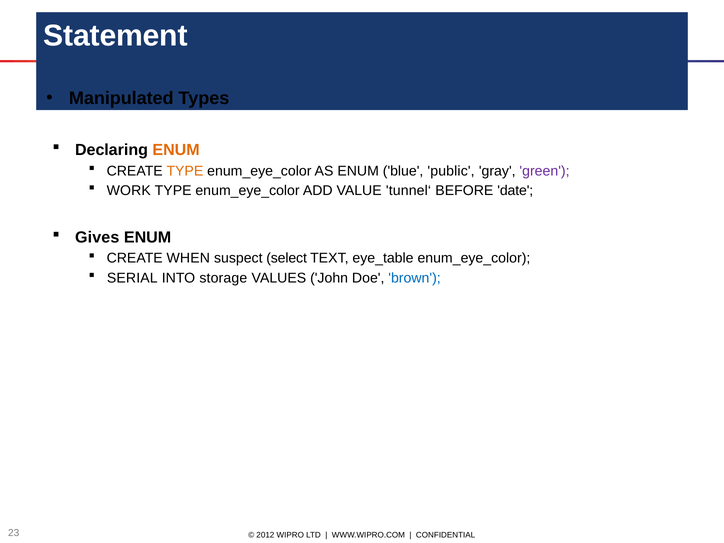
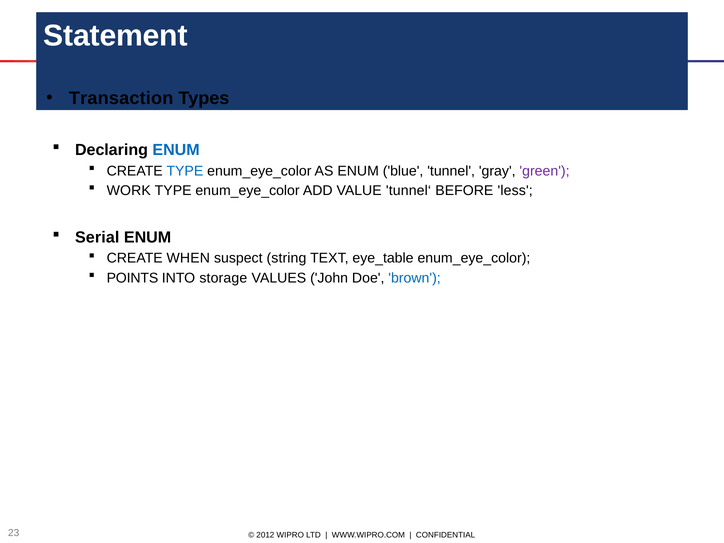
Manipulated: Manipulated -> Transaction (121, 98)
ENUM colour: orange -> blue (176, 150)
TYPE colour: orange -> blue (185, 171)
public: public -> tunnel (451, 171)
date: date -> less (515, 191)
Gives: Gives -> Serial (97, 237)
select: select -> string (286, 258)
SERIAL: SERIAL -> POINTS (132, 278)
